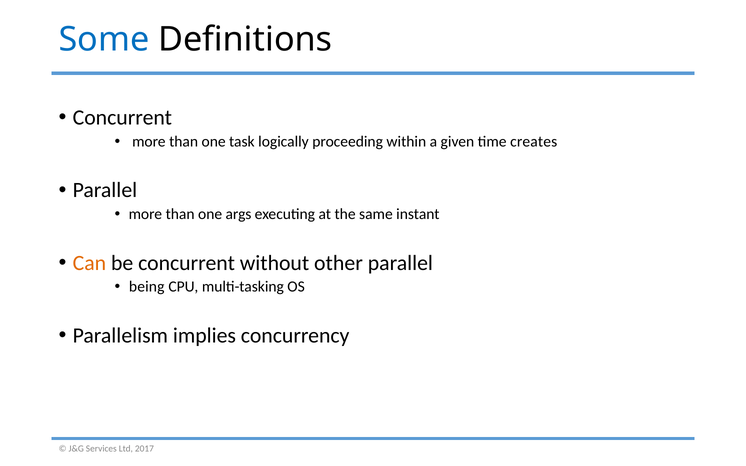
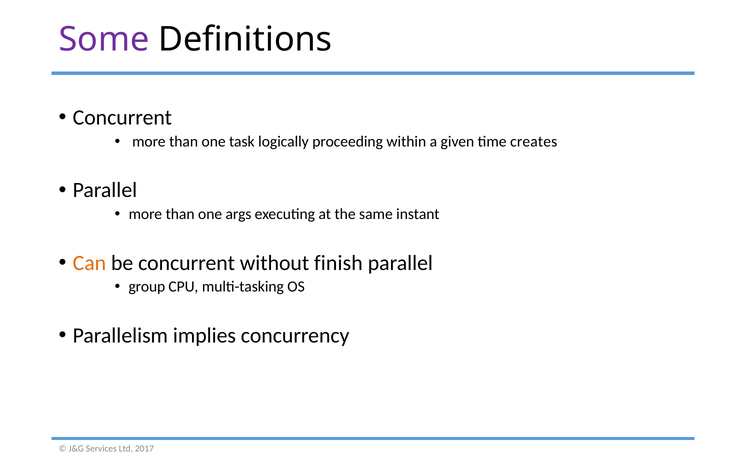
Some colour: blue -> purple (104, 40)
other: other -> finish (338, 263)
being: being -> group (147, 287)
